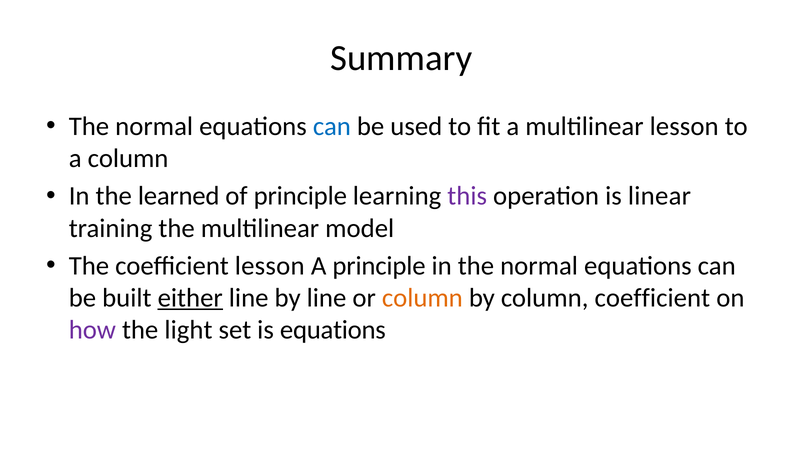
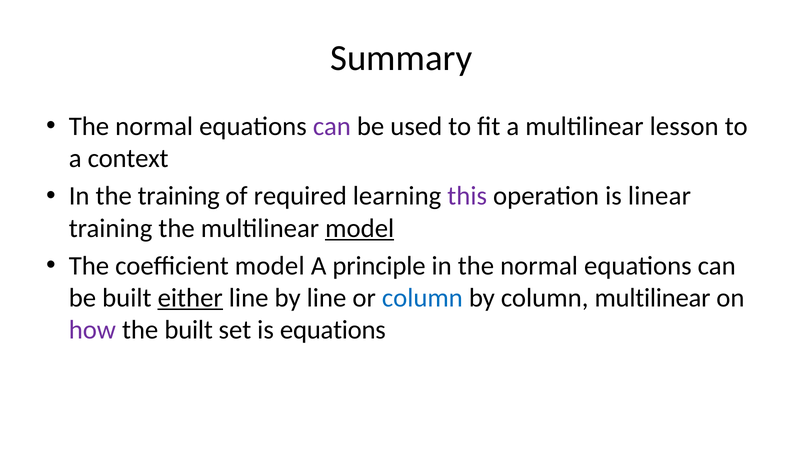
can colour: blue -> purple (332, 126)
a column: column -> context (128, 158)
the learned: learned -> training (179, 196)
of principle: principle -> required (300, 196)
model underline: none -> present (360, 228)
coefficient lesson: lesson -> model (270, 266)
column colour: orange -> blue (422, 298)
column coefficient: coefficient -> multilinear (652, 298)
the light: light -> built (189, 330)
